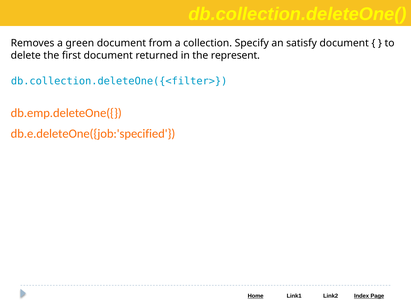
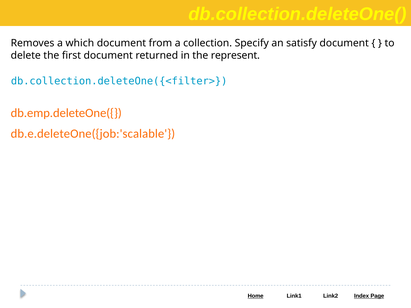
green: green -> which (80, 43)
db.e.deleteOne({job:'specified: db.e.deleteOne({job:'specified -> db.e.deleteOne({job:'scalable (93, 134)
